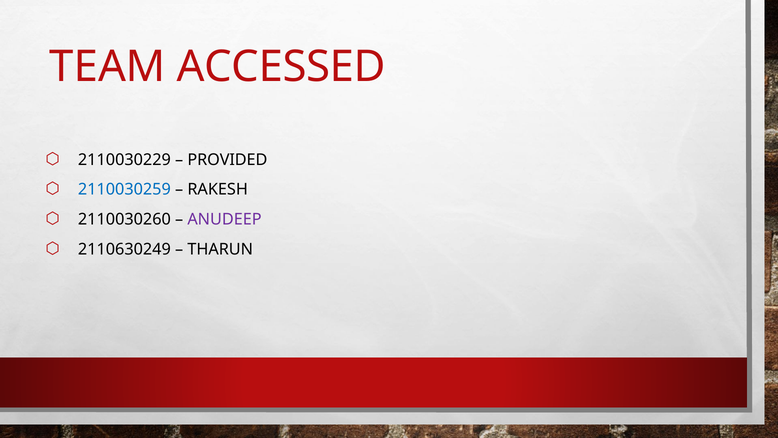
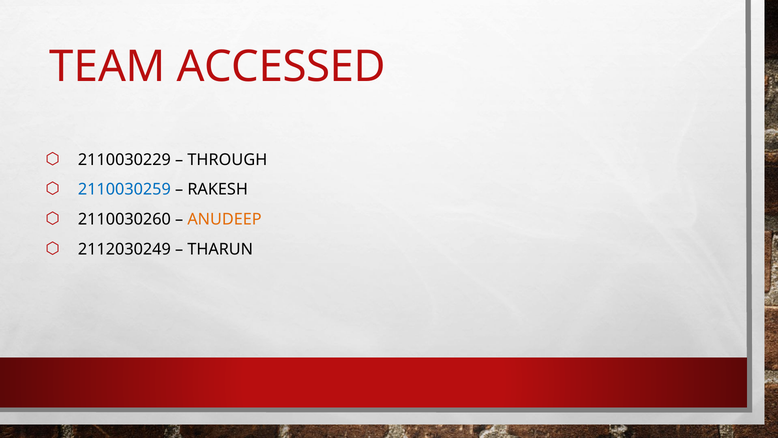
PROVIDED: PROVIDED -> THROUGH (227, 160)
ANUDEEP colour: purple -> orange (225, 219)
2110630249: 2110630249 -> 2112030249 (124, 249)
